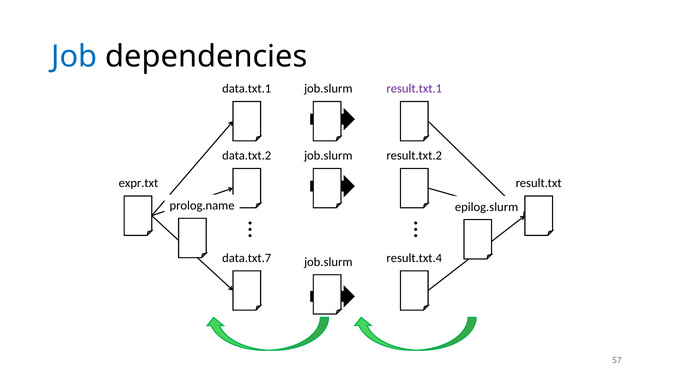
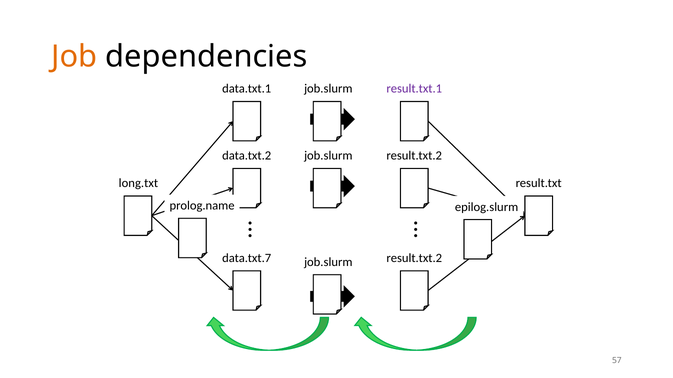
Job colour: blue -> orange (74, 57)
expr.txt: expr.txt -> long.txt (138, 184)
result.txt.4: result.txt.4 -> result.txt.2 (414, 258)
